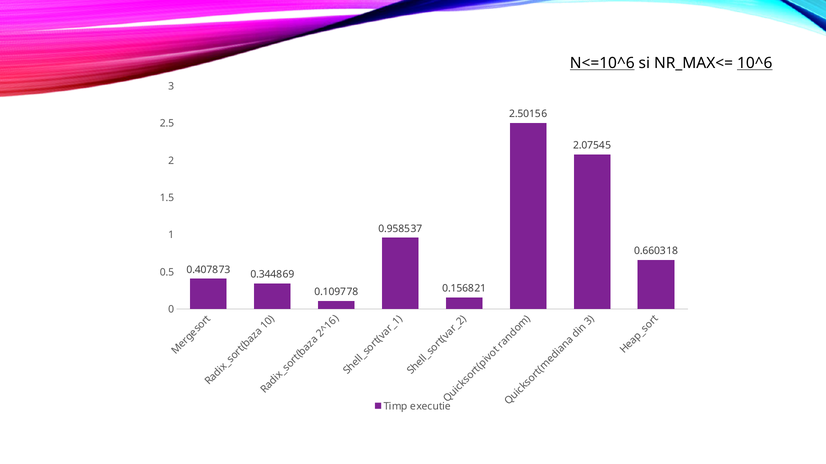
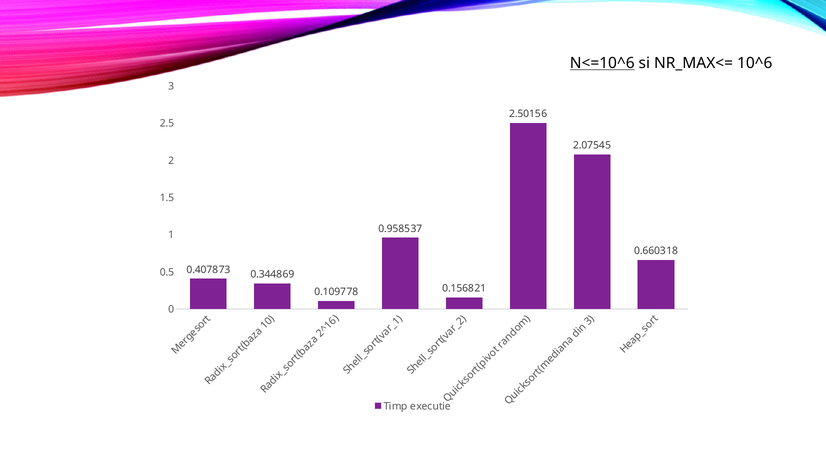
10^6 underline: present -> none (755, 63)
